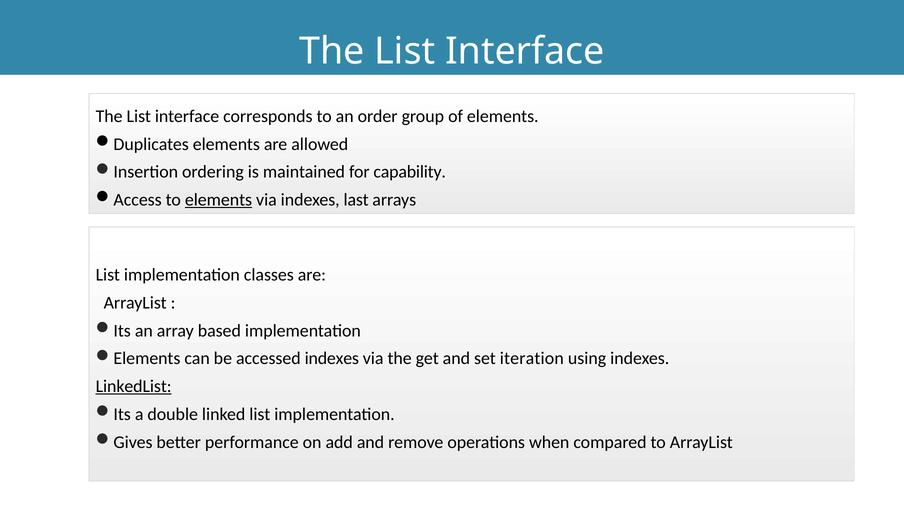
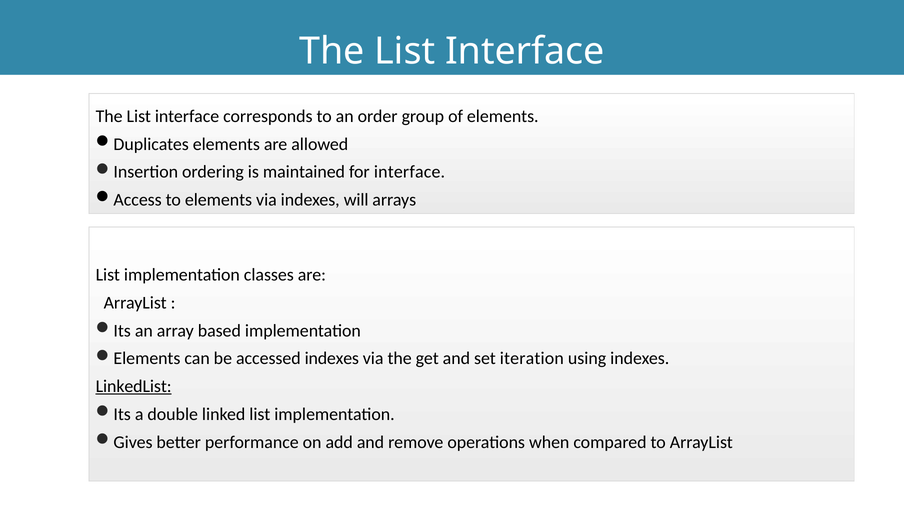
for capability: capability -> interface (410, 172)
elements underline: present -> none (219, 200)
last: last -> will (356, 200)
